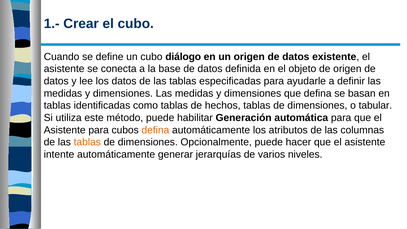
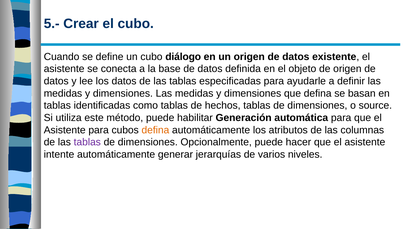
1.-: 1.- -> 5.- (52, 24)
tabular: tabular -> source (375, 106)
tablas colour: orange -> purple (87, 142)
